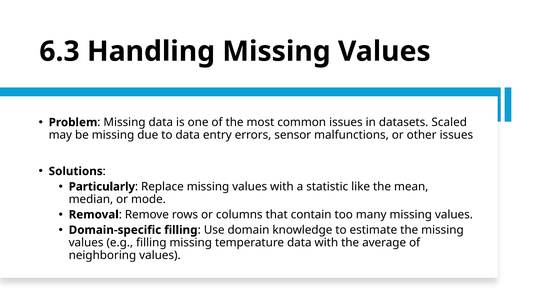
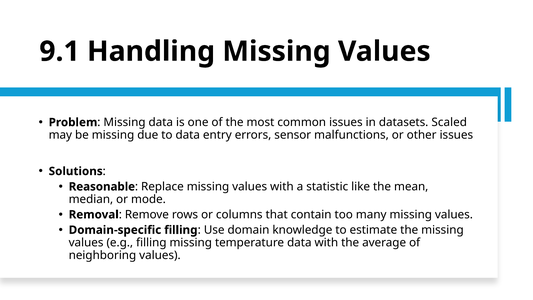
6.3: 6.3 -> 9.1 (60, 51)
Particularly: Particularly -> Reasonable (102, 187)
